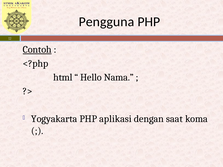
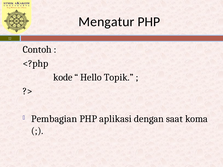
Pengguna: Pengguna -> Mengatur (106, 22)
Contoh underline: present -> none (37, 50)
html: html -> kode (63, 77)
Nama: Nama -> Topik (119, 77)
Yogyakarta: Yogyakarta -> Pembagian (54, 119)
